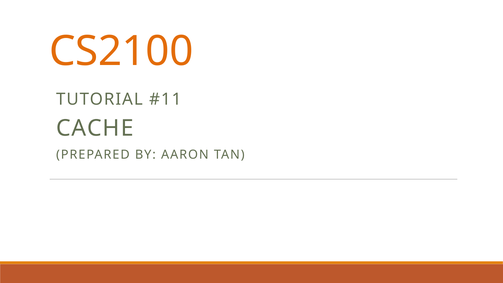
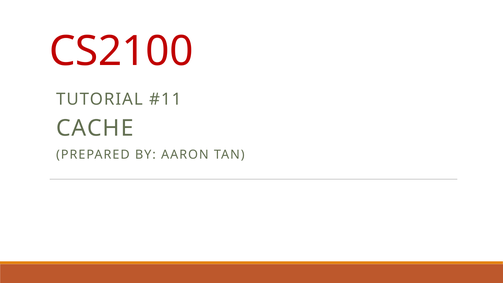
CS2100 colour: orange -> red (121, 51)
